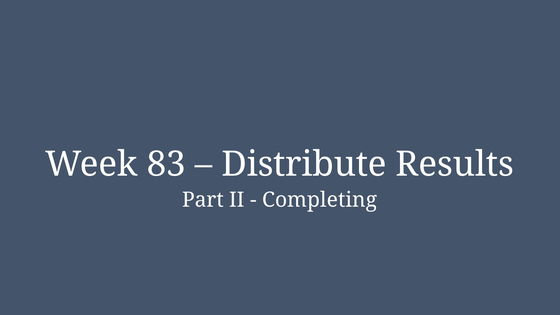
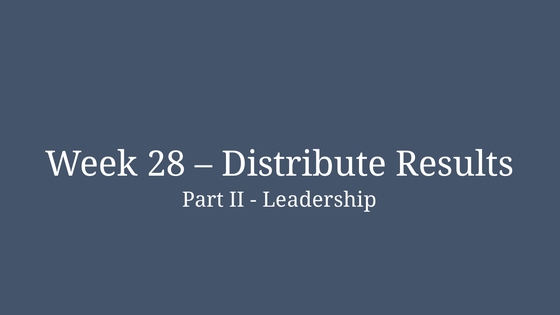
83: 83 -> 28 (166, 164)
Completing: Completing -> Leadership (320, 200)
